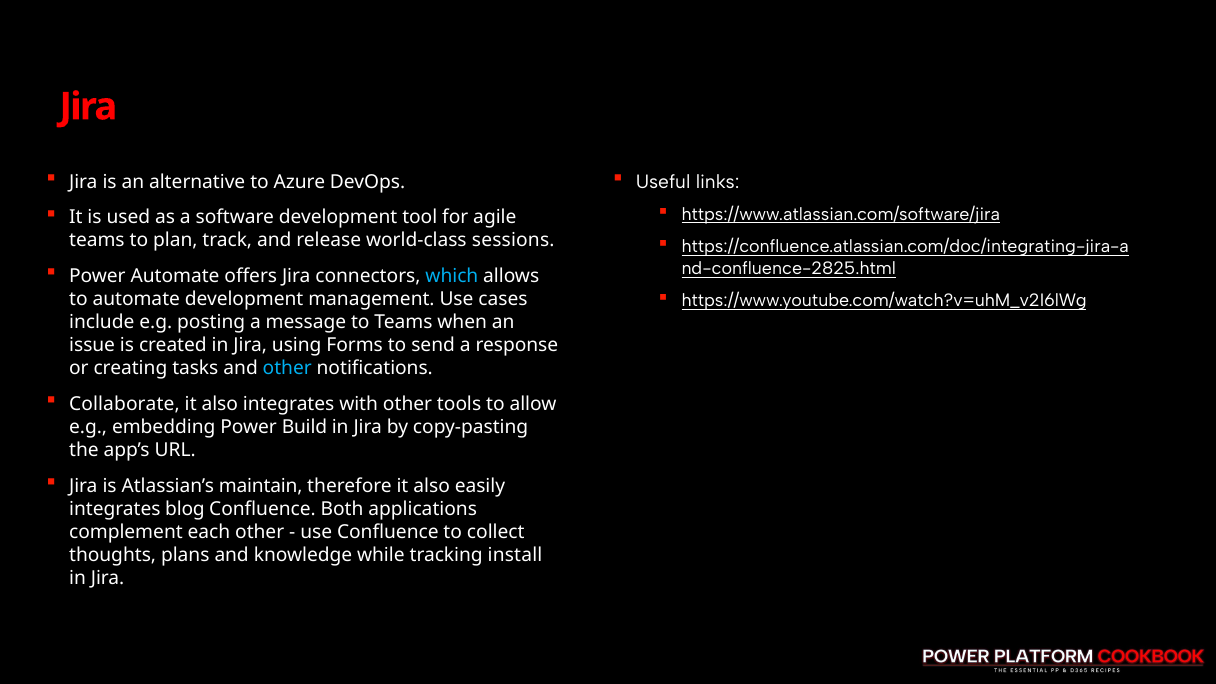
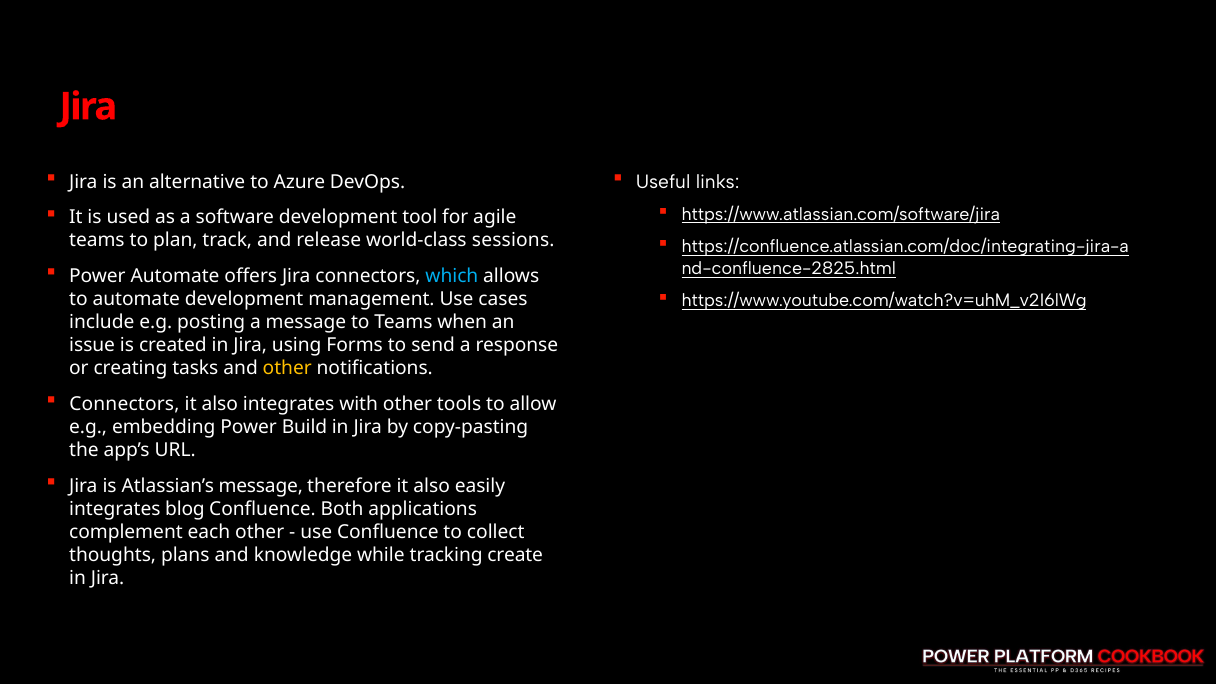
other colour: light blue -> yellow (287, 369)
Collaborate: Collaborate -> Connectors (124, 404)
Atlassian’s maintain: maintain -> message (261, 486)
install: install -> create (515, 555)
